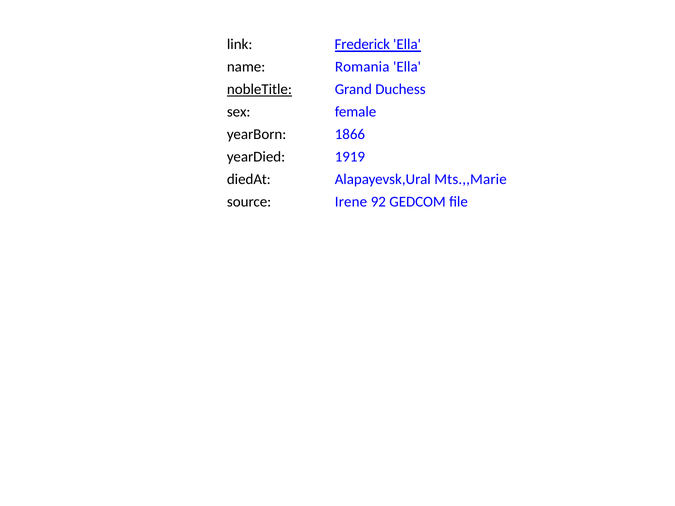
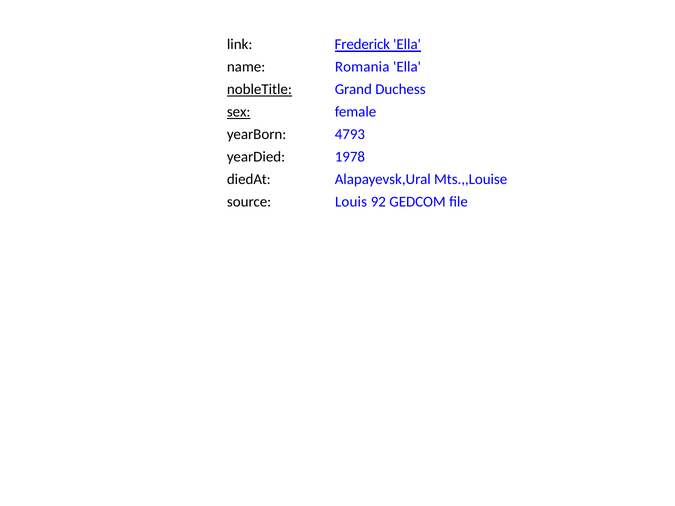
sex underline: none -> present (239, 112)
1866: 1866 -> 4793 (350, 134)
1919: 1919 -> 1978 (350, 157)
Mts.,,Marie: Mts.,,Marie -> Mts.,,Louise (471, 180)
Irene: Irene -> Louis (351, 202)
